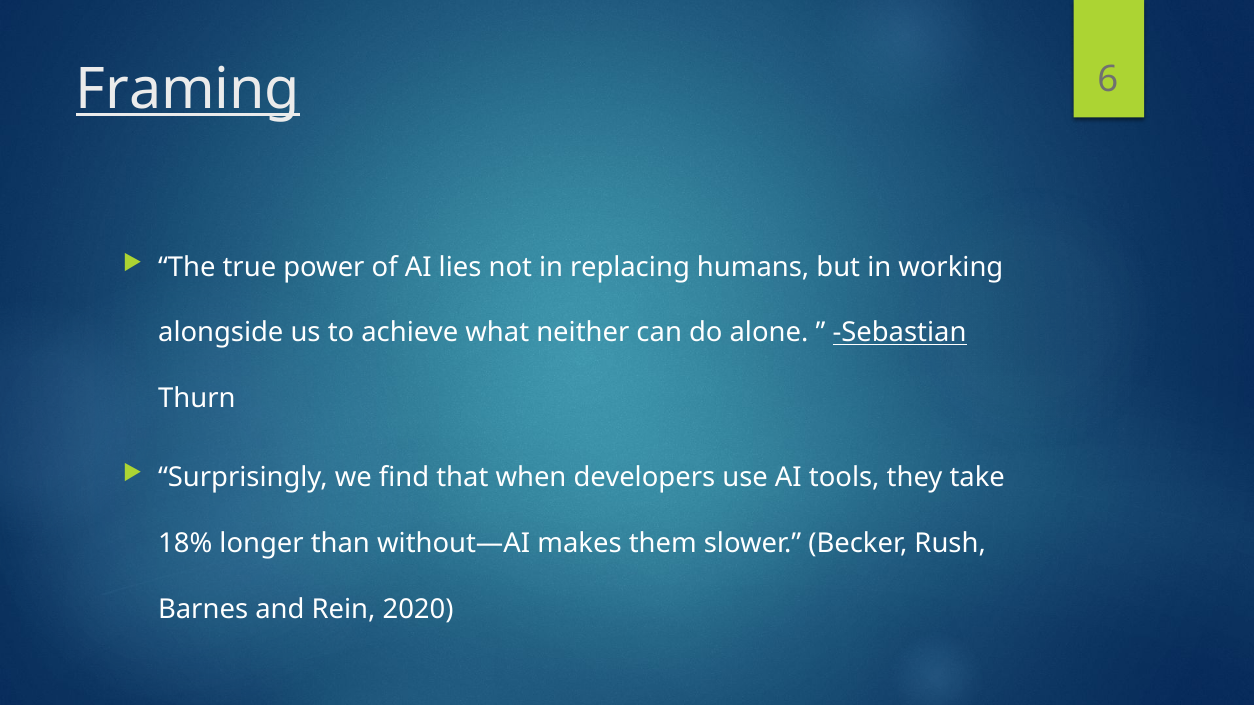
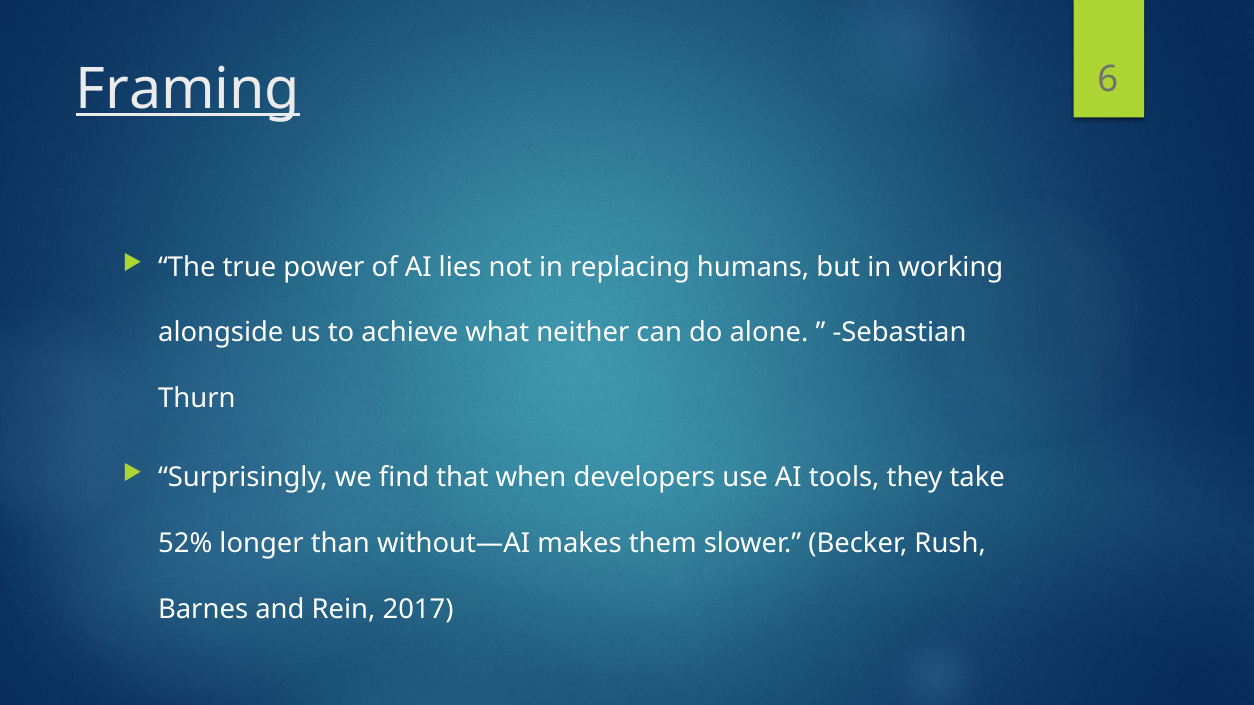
Sebastian underline: present -> none (900, 333)
18%: 18% -> 52% (185, 544)
2020: 2020 -> 2017 (418, 609)
